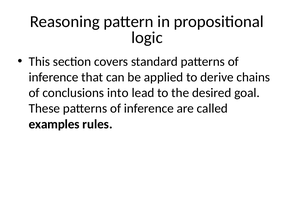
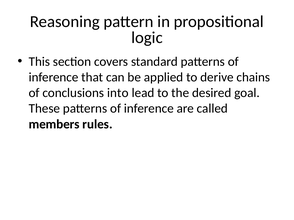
examples: examples -> members (54, 124)
